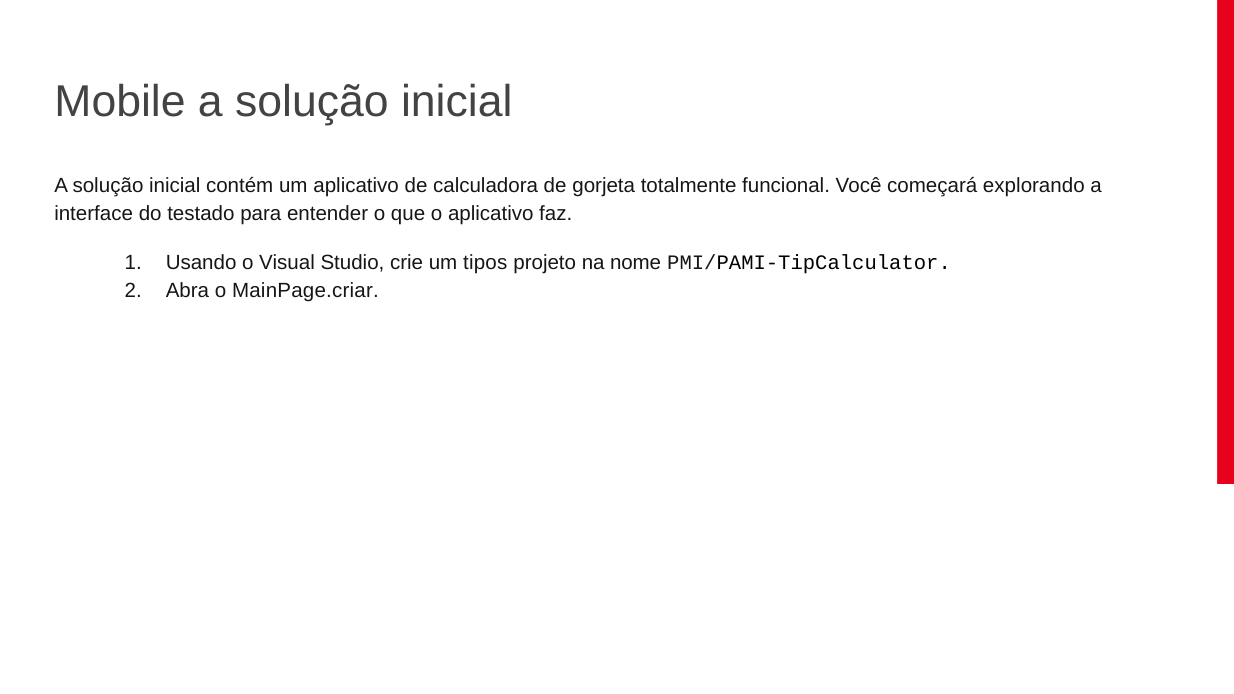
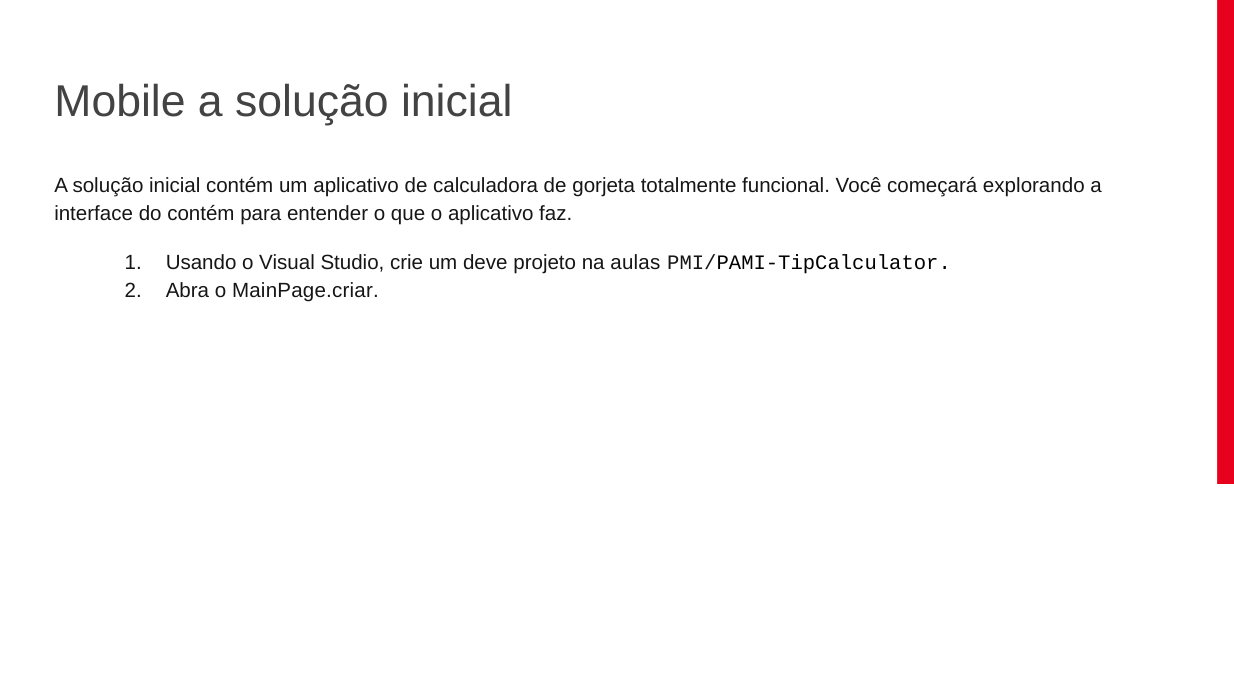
do testado: testado -> contém (201, 214)
tipos: tipos -> deve (485, 263)
nome: nome -> aulas (635, 263)
